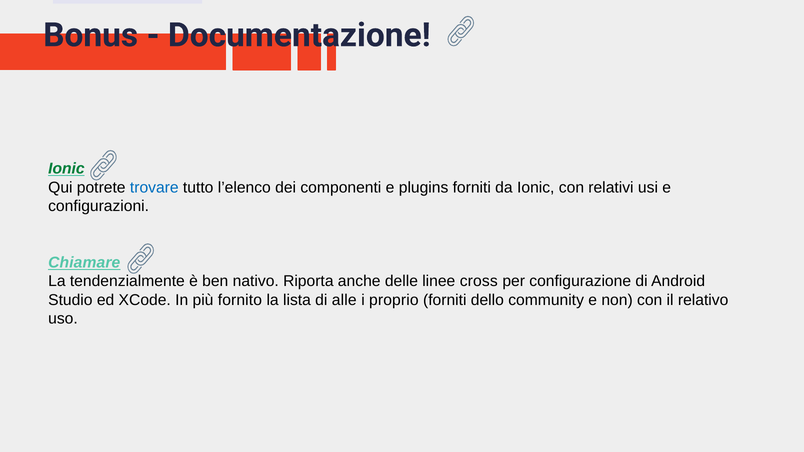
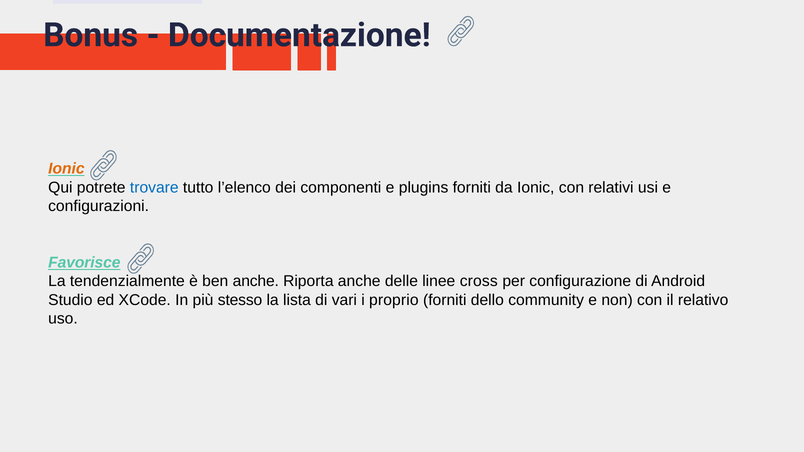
Ionic colour: green -> orange (66, 169)
Chiamare: Chiamare -> Favorisce (84, 263)
ben nativo: nativo -> anche (256, 281)
fornito: fornito -> stesso (240, 300)
alle: alle -> vari (344, 300)
